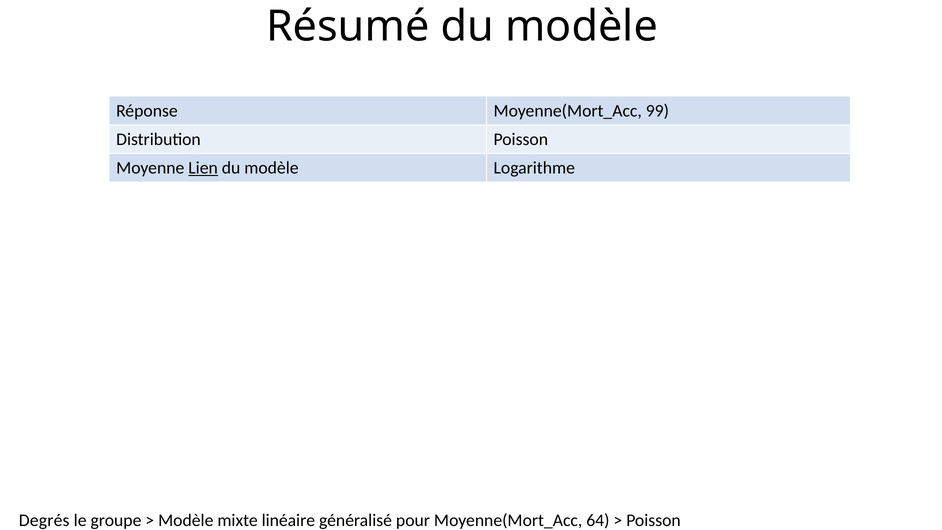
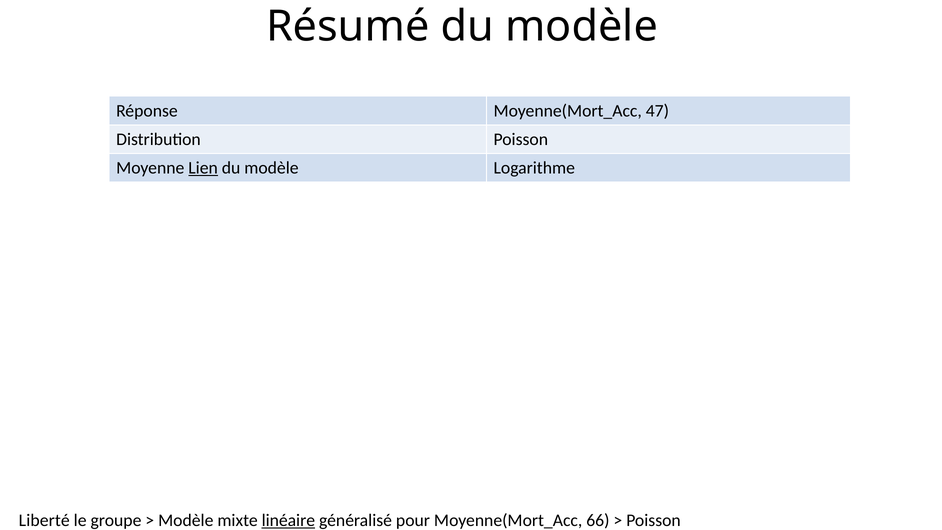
99: 99 -> 47 (657, 111)
Degrés: Degrés -> Liberté (44, 520)
linéaire underline: none -> present (288, 520)
64: 64 -> 66 (598, 520)
